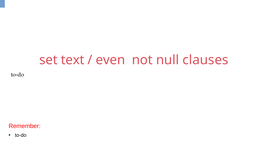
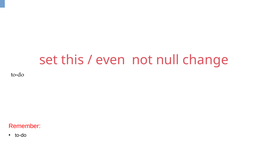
text: text -> this (73, 60)
clauses: clauses -> change (205, 60)
